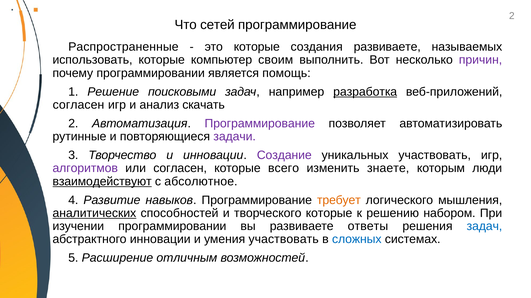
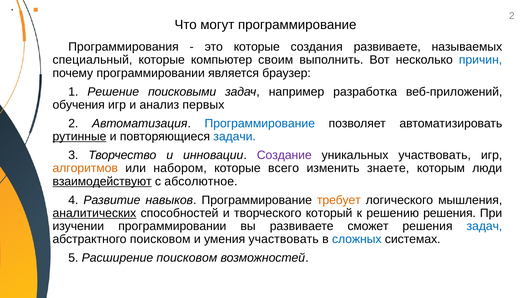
сетей: сетей -> могут (217, 25)
Распространенные: Распространенные -> Программирования (123, 47)
использовать: использовать -> специальный (92, 60)
причин colour: purple -> blue (481, 60)
помощь: помощь -> браузер (287, 73)
разработка underline: present -> none (365, 92)
согласен: согласен -> обучения (79, 105)
скачать: скачать -> первых (203, 105)
Программирование colour: purple -> blue (260, 124)
рутинные underline: none -> present (79, 137)
задачи colour: purple -> blue (235, 137)
алгоритмов colour: purple -> orange (85, 169)
или согласен: согласен -> набором (180, 169)
творческого которые: которые -> который (329, 214)
решению набором: набором -> решения (450, 214)
ответы: ответы -> сможет (368, 227)
абстрактного инновации: инновации -> поисковом (160, 240)
Расширение отличным: отличным -> поисковом (187, 259)
